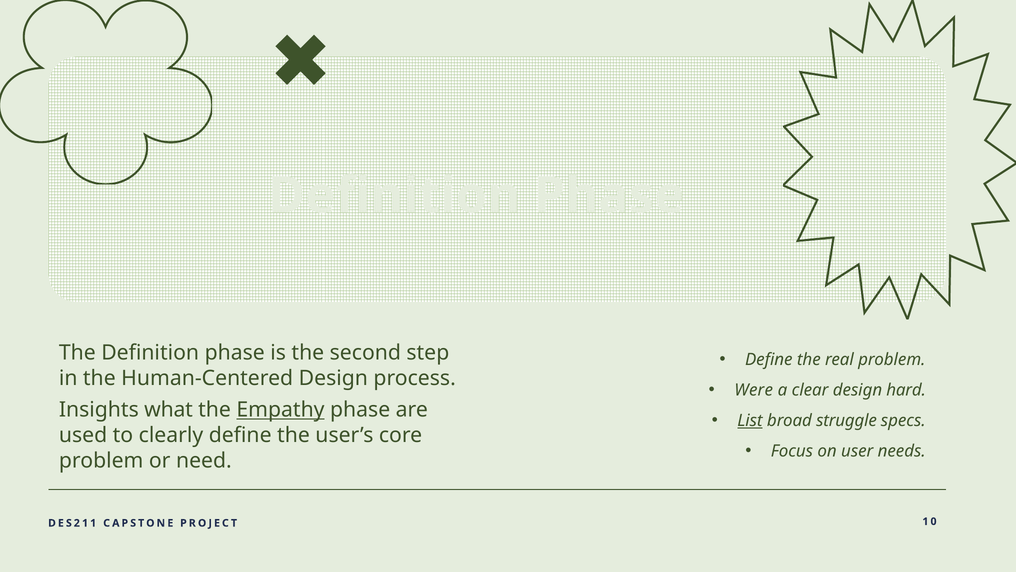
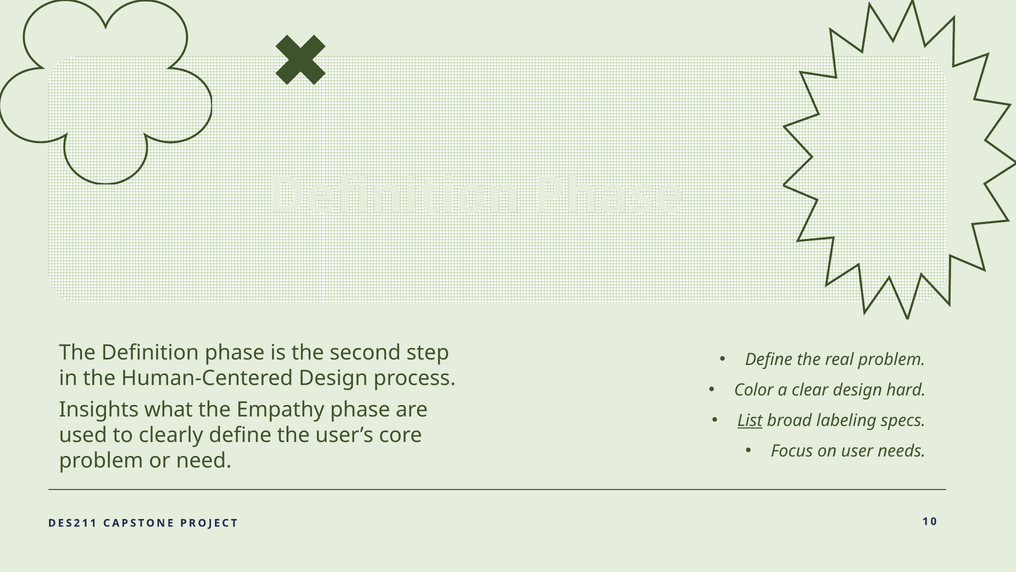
Were: Were -> Color (754, 390)
Empathy underline: present -> none (280, 410)
struggle: struggle -> labeling (846, 421)
